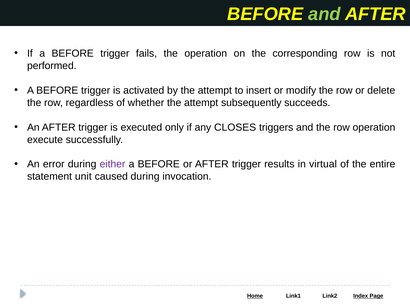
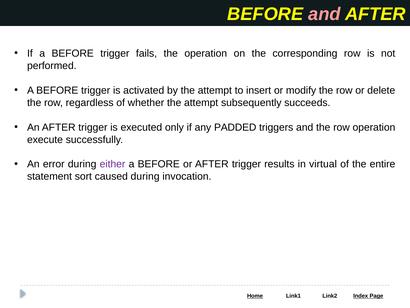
and colour: light green -> pink (324, 14)
CLOSES: CLOSES -> PADDED (235, 127)
unit: unit -> sort (83, 176)
